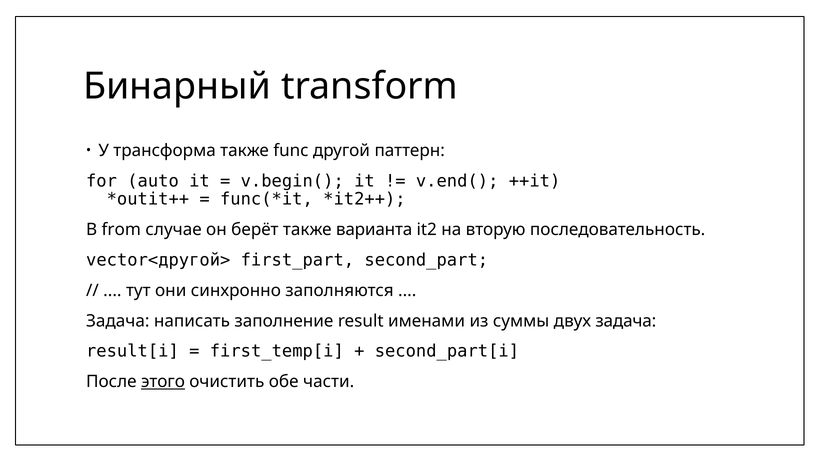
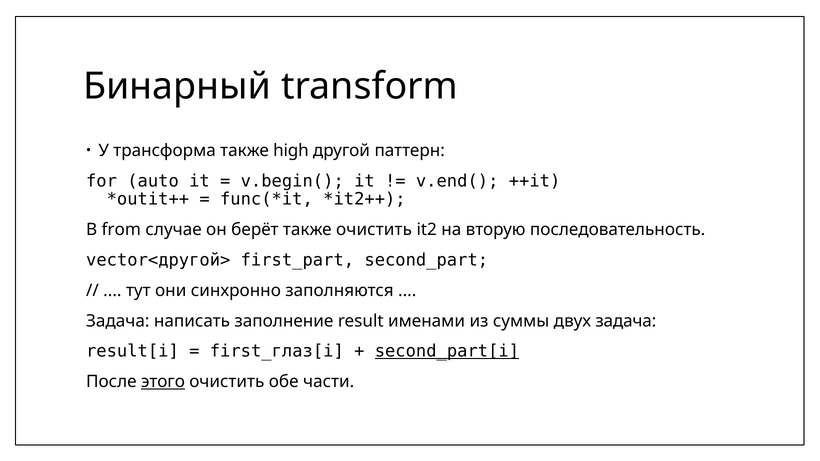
func: func -> high (291, 151)
также варианта: варианта -> очистить (374, 230)
first_temp[i: first_temp[i -> first_глаз[i (277, 351)
second_part[i underline: none -> present (447, 351)
